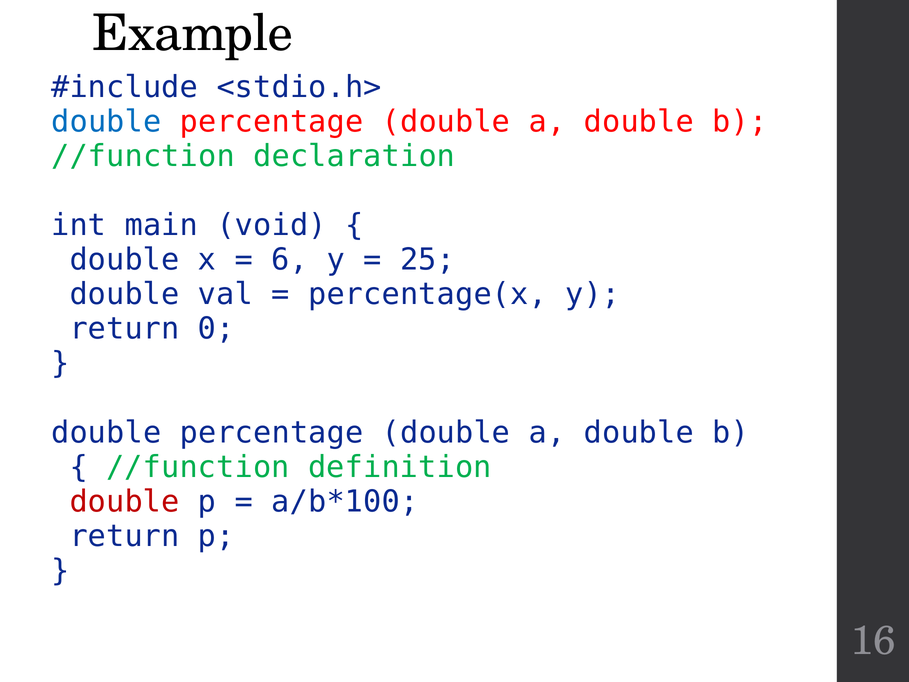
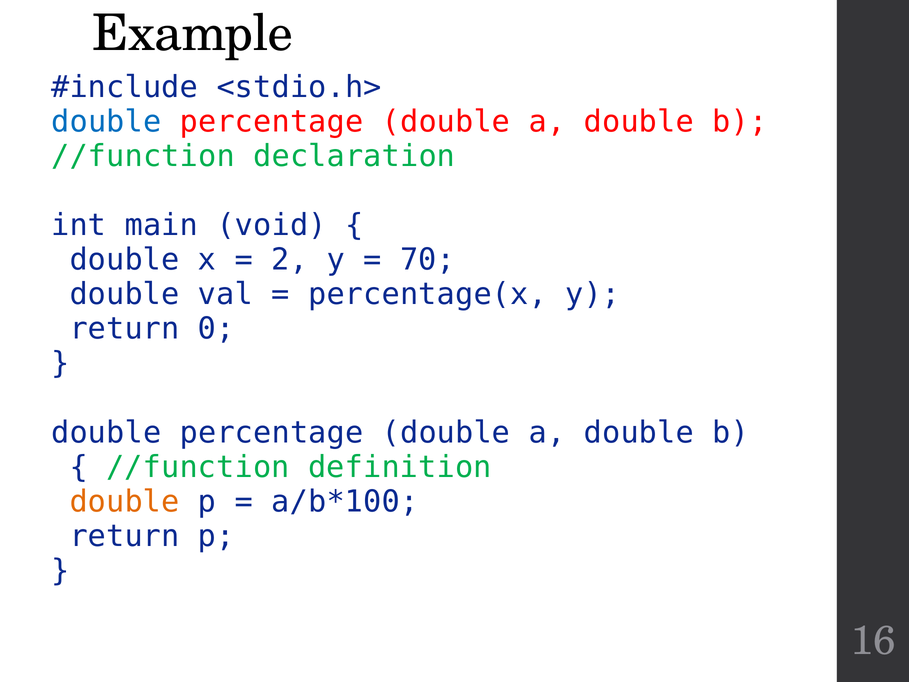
6: 6 -> 2 (290, 260)
25: 25 -> 70 (428, 260)
double colour: red -> orange (125, 501)
